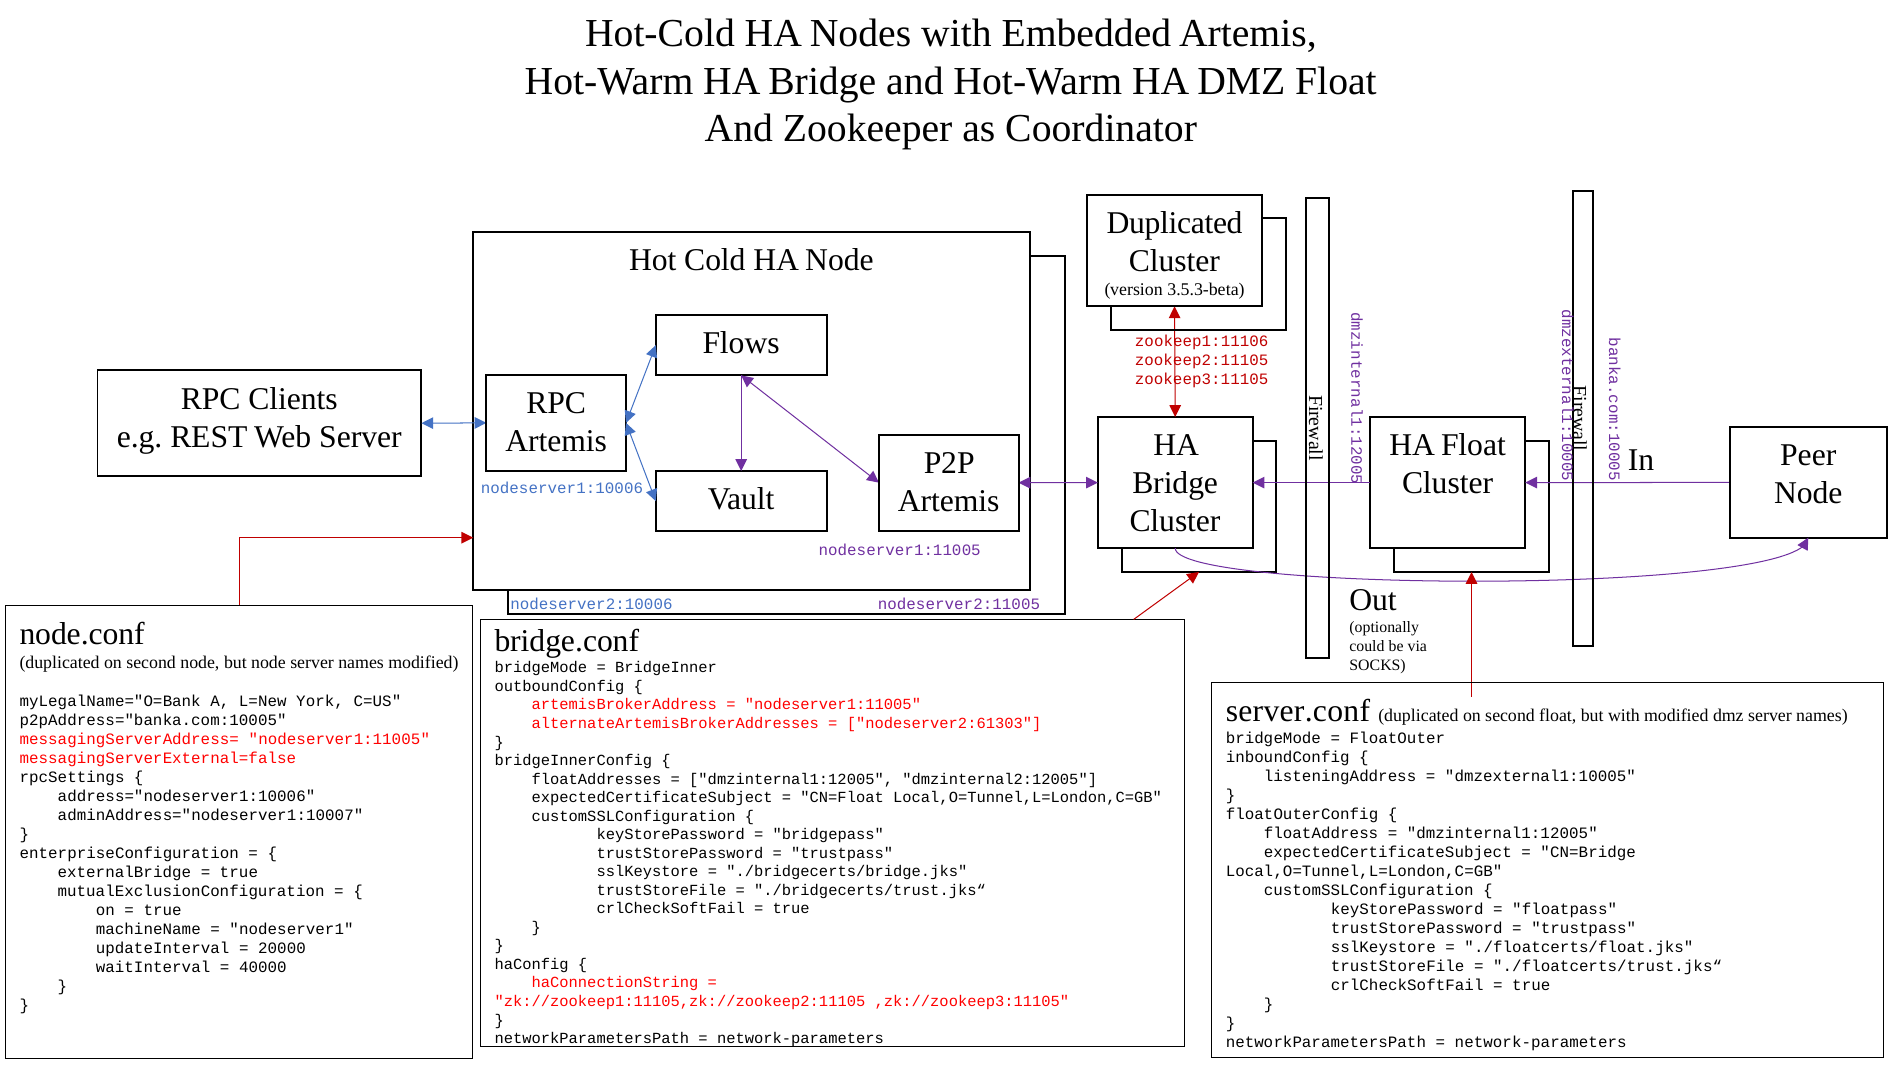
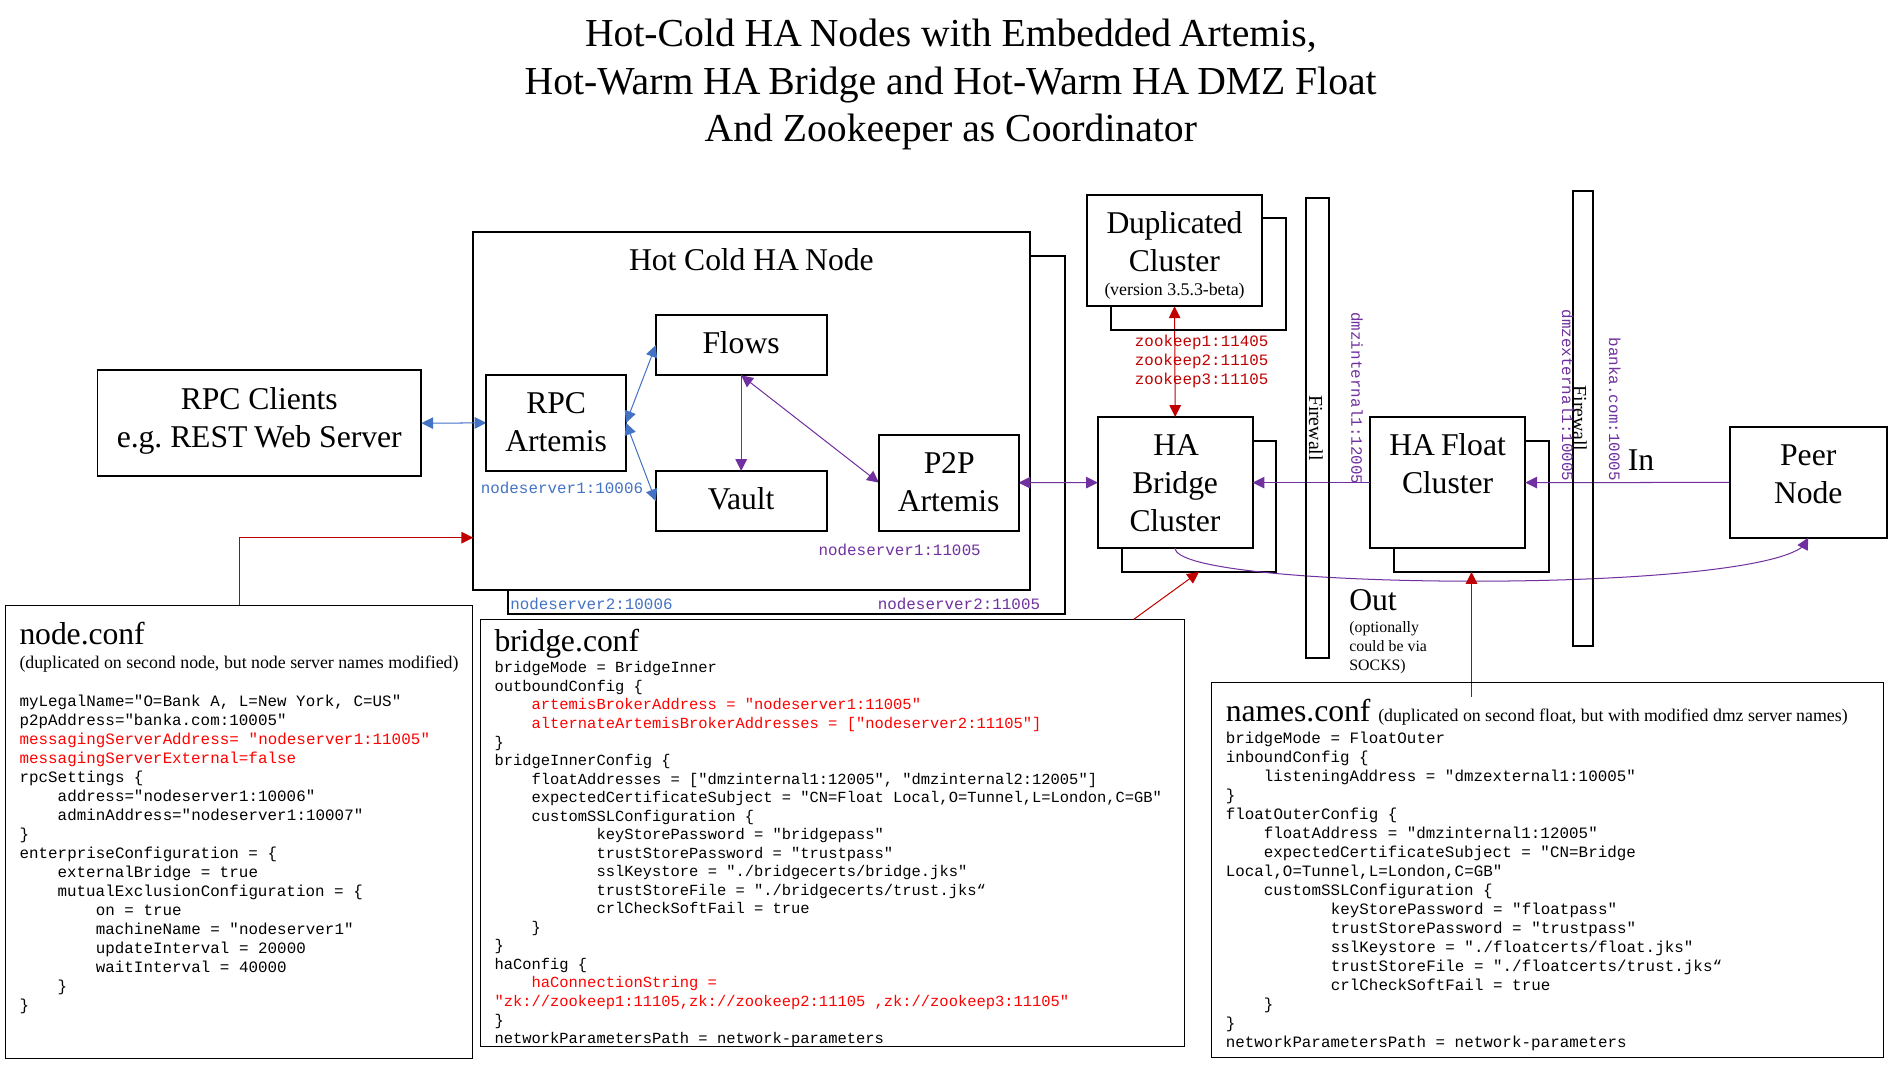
zookeep1:11106: zookeep1:11106 -> zookeep1:11405 (1202, 341)
server.conf: server.conf -> names.conf (1298, 711)
nodeserver2:61303: nodeserver2:61303 -> nodeserver2:11105 (944, 723)
